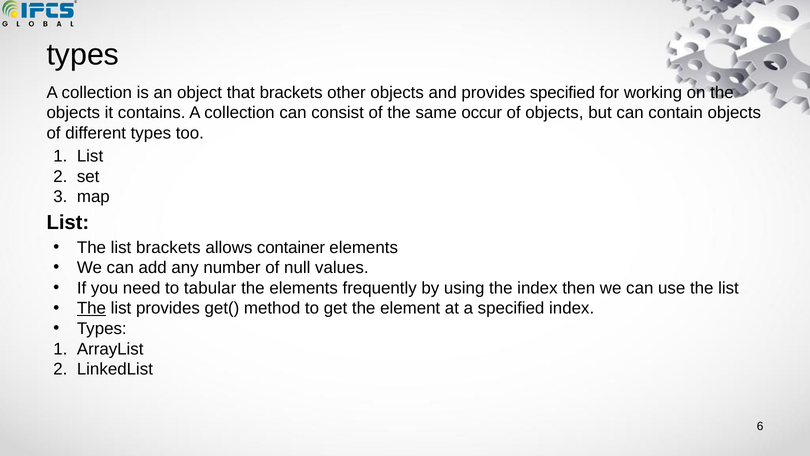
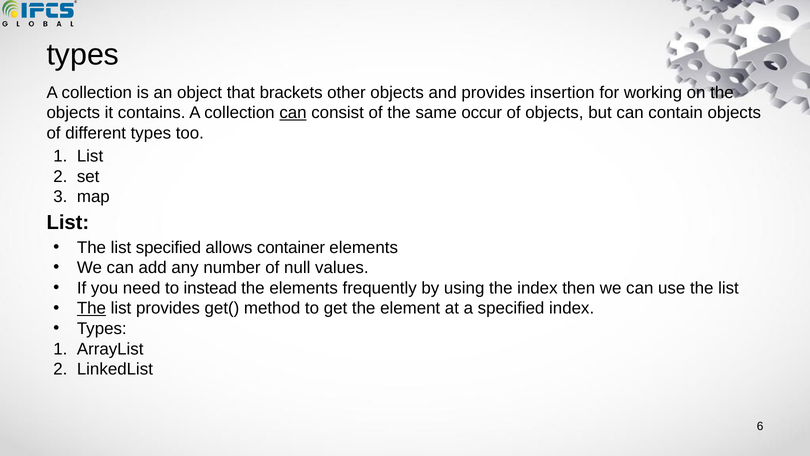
provides specified: specified -> insertion (562, 92)
can underline: none -> present (293, 113)
list brackets: brackets -> specified (168, 247)
tabular: tabular -> instead (210, 288)
